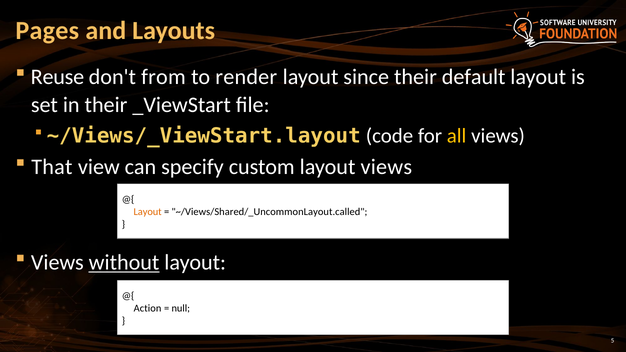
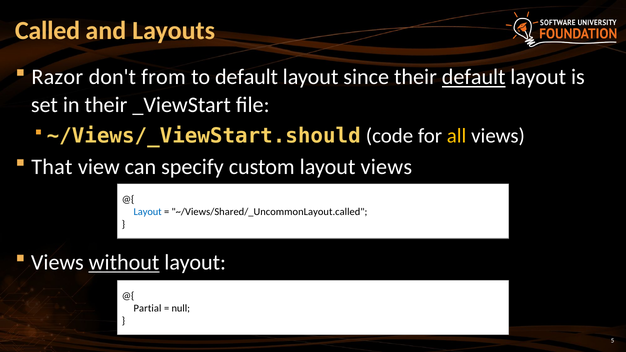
Pages: Pages -> Called (48, 30)
Reuse: Reuse -> Razor (57, 77)
to render: render -> default (246, 77)
default underline: none -> present (474, 77)
~/Views/_ViewStart.layout: ~/Views/_ViewStart.layout -> ~/Views/_ViewStart.should (204, 136)
Layout colour: orange -> blue (148, 212)
Action: Action -> Partial (148, 308)
